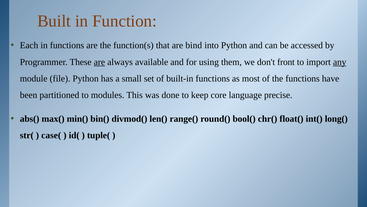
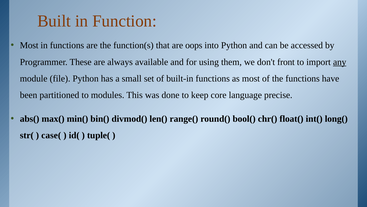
Each: Each -> Most (29, 45)
bind: bind -> oops (194, 45)
are underline: present -> none (99, 62)
